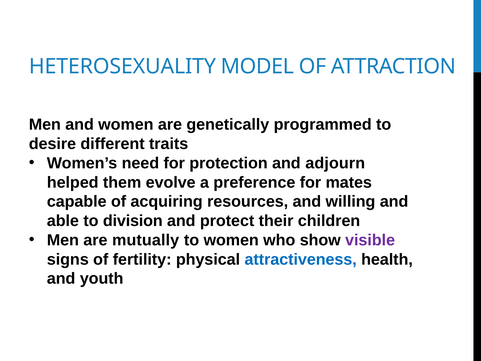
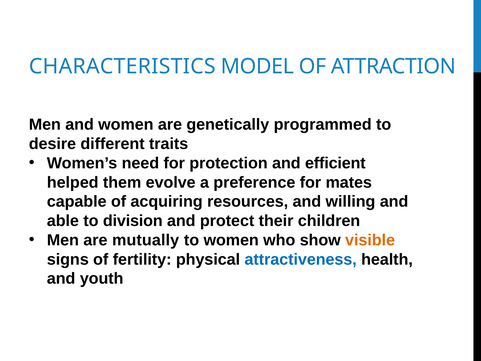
HETEROSEXUALITY: HETEROSEXUALITY -> CHARACTERISTICS (122, 66)
adjourn: adjourn -> efficient (335, 163)
visible colour: purple -> orange (370, 240)
